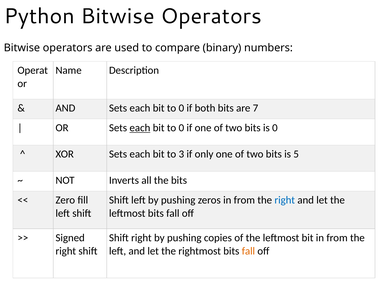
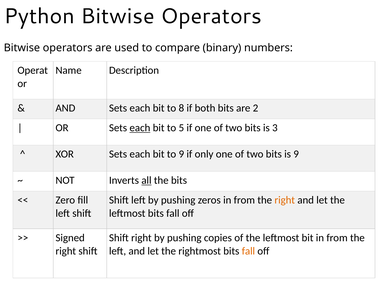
0: 0 -> 8 (181, 108)
7: 7 -> 2 (256, 108)
0: 0 -> 5 (181, 128)
is 0: 0 -> 3 (275, 128)
to 3: 3 -> 9 (181, 154)
is 5: 5 -> 9 (296, 154)
all underline: none -> present (146, 180)
right colour: blue -> orange (285, 200)
